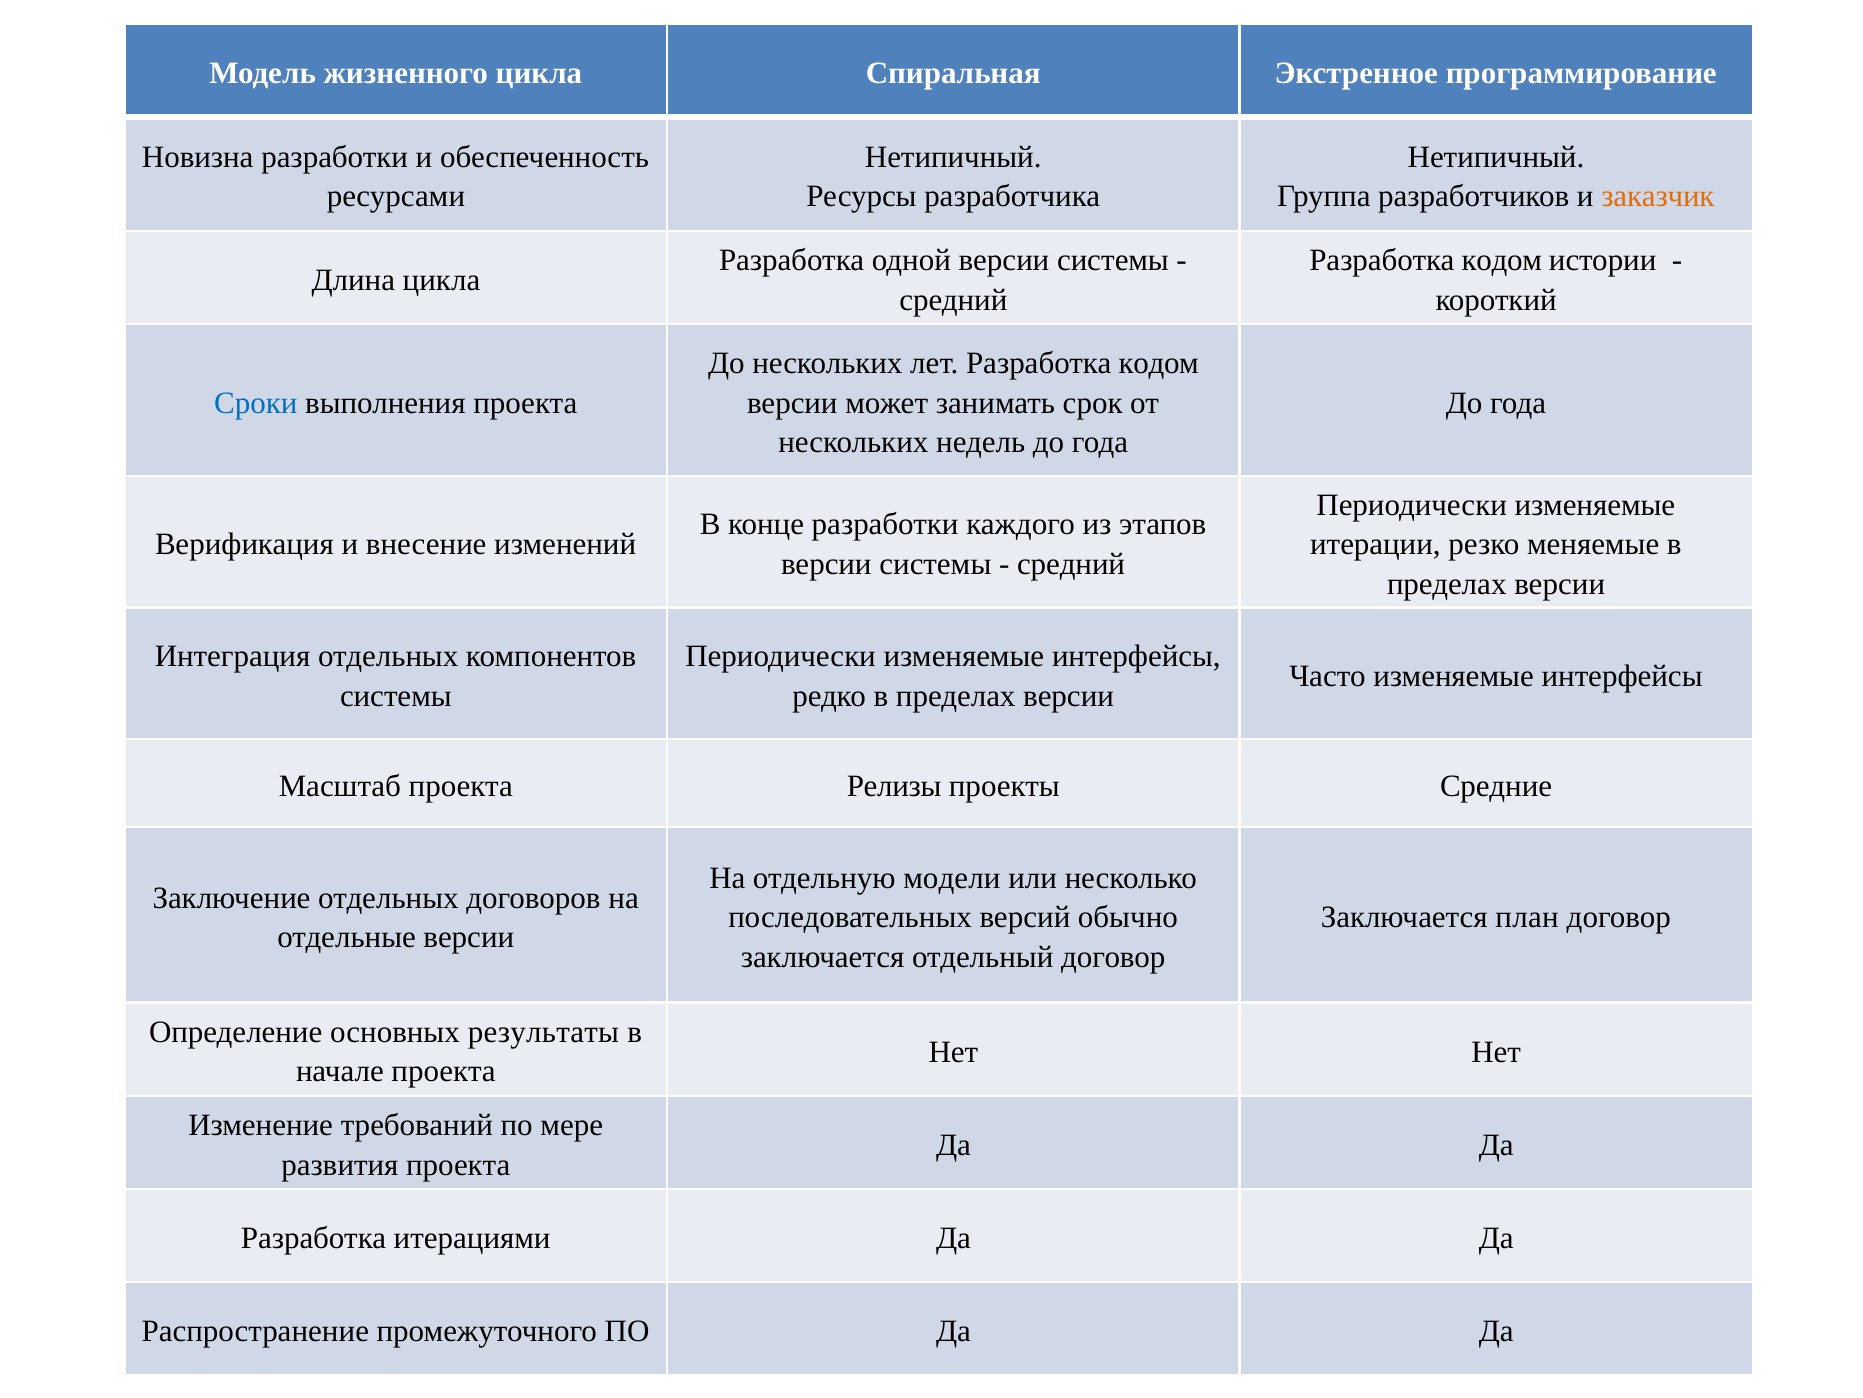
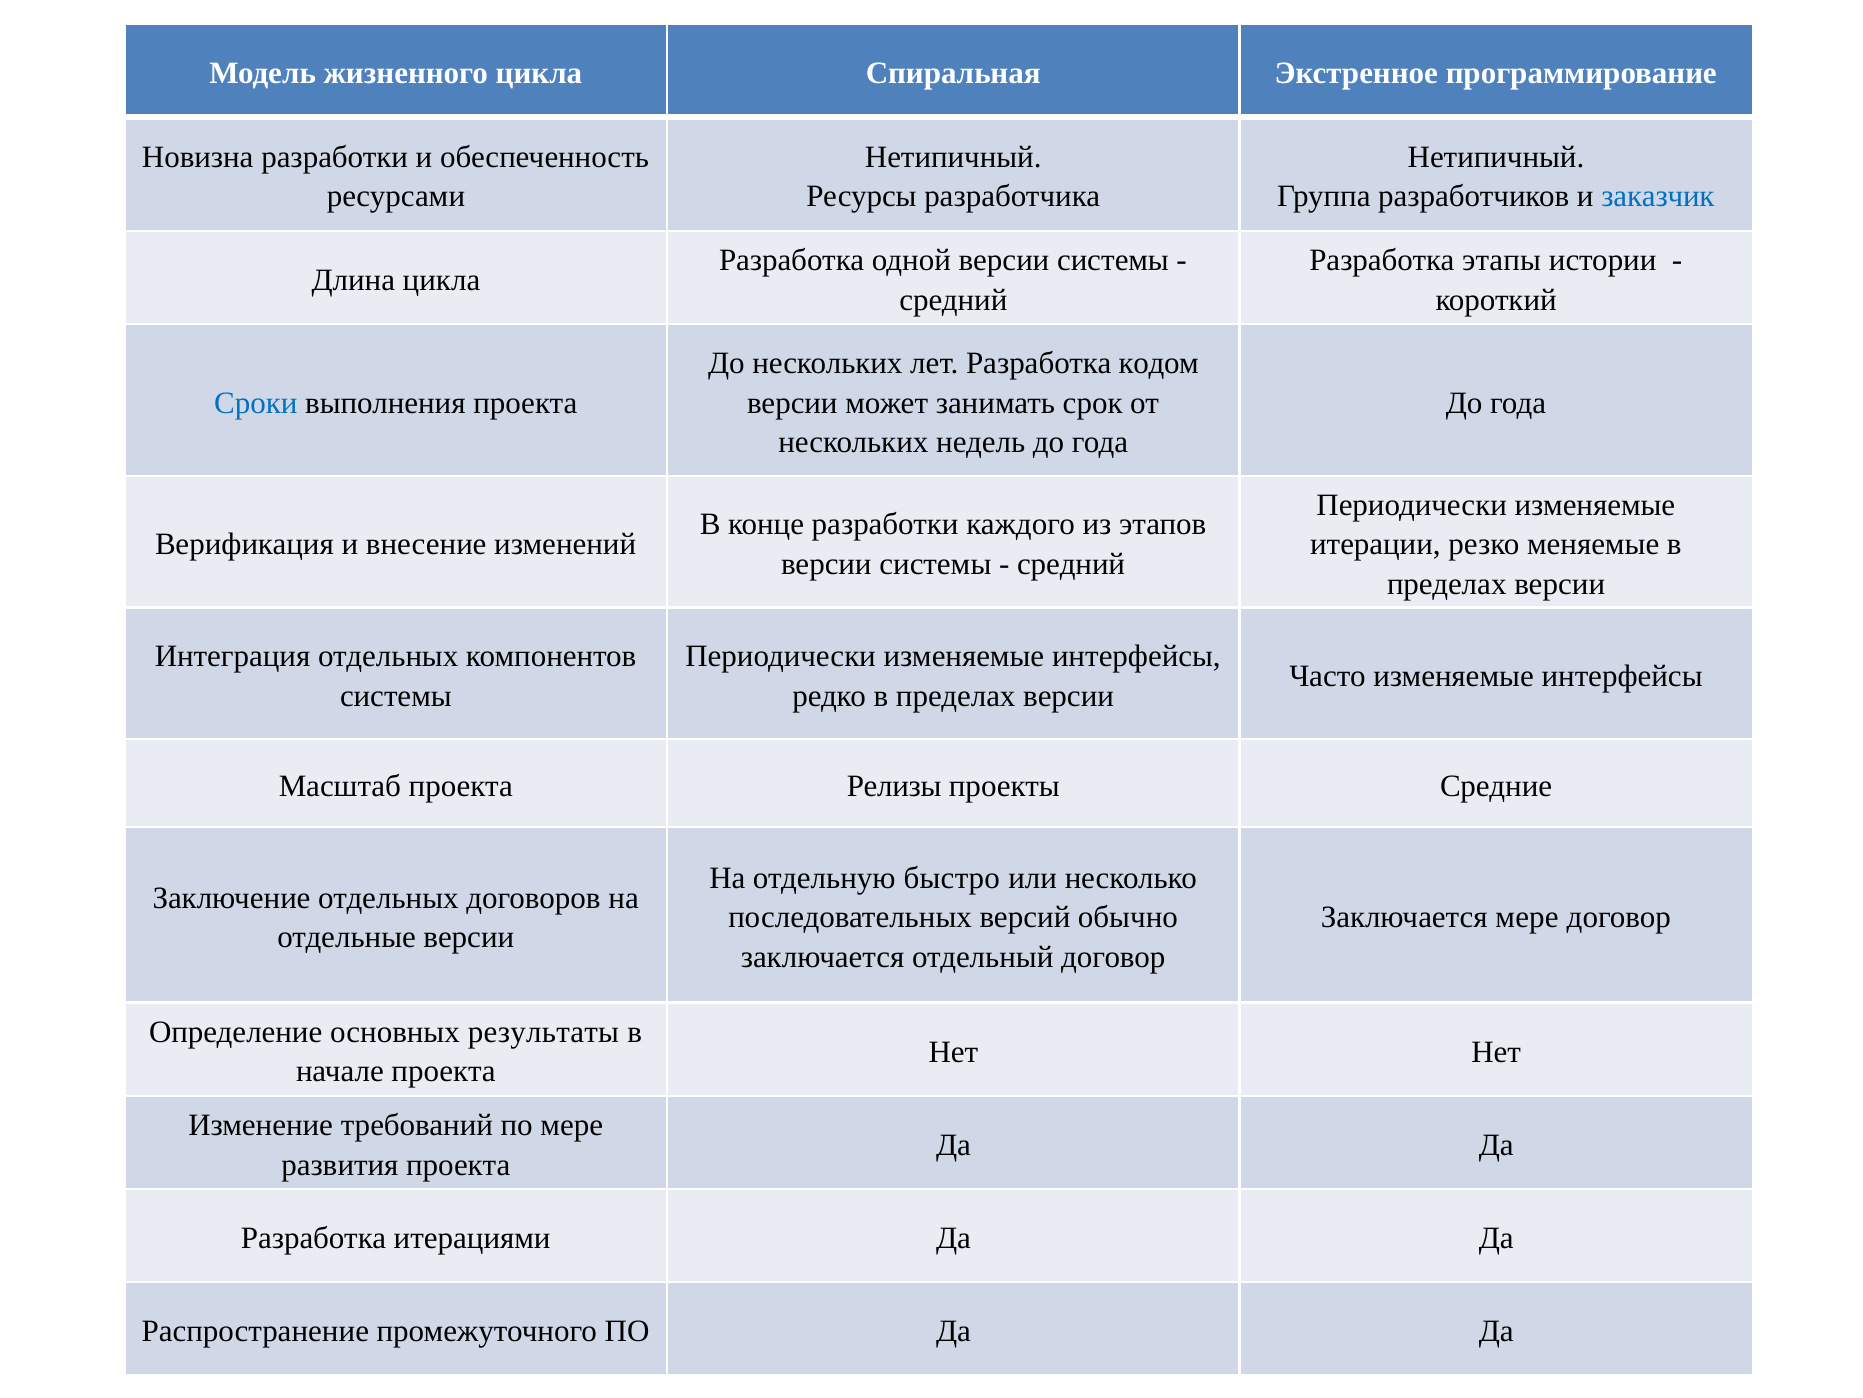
заказчик colour: orange -> blue (1658, 196)
кодом: кодом -> этапы (1502, 260)
модели: модели -> быстро (952, 878)
Заключается план: план -> мере (1527, 917)
